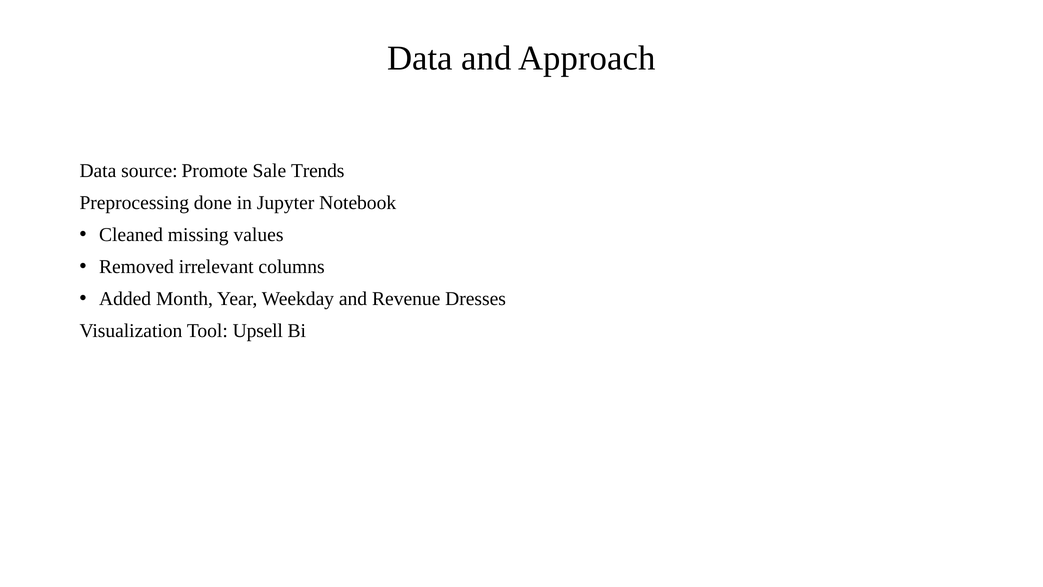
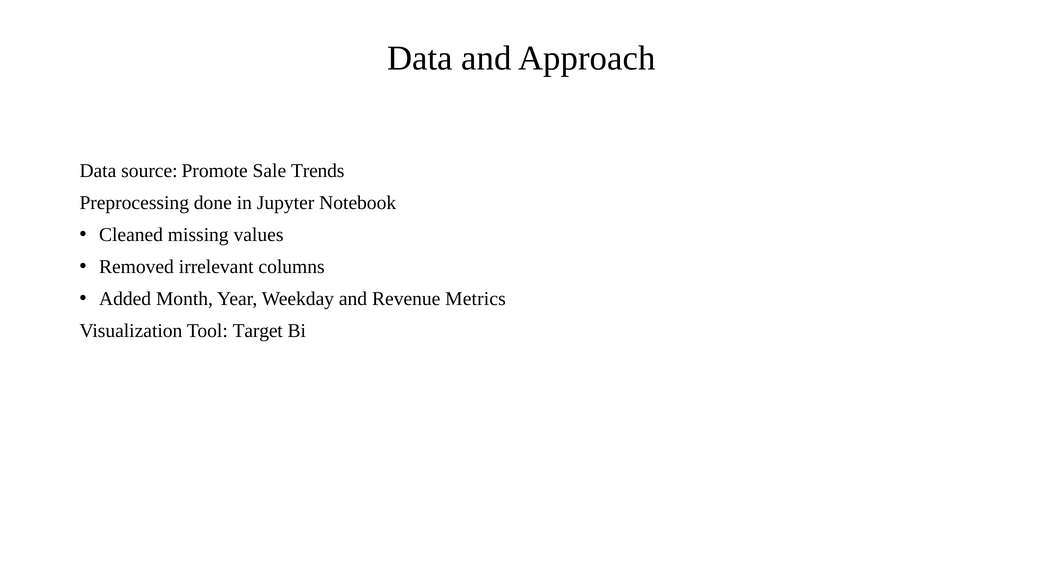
Dresses: Dresses -> Metrics (476, 299)
Upsell: Upsell -> Target (258, 331)
